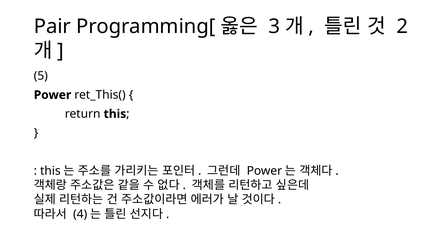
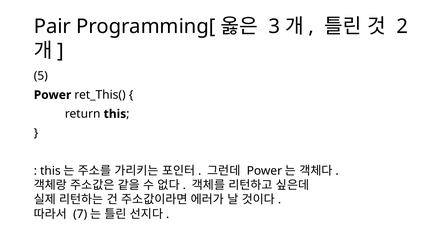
4: 4 -> 7 (80, 214)
